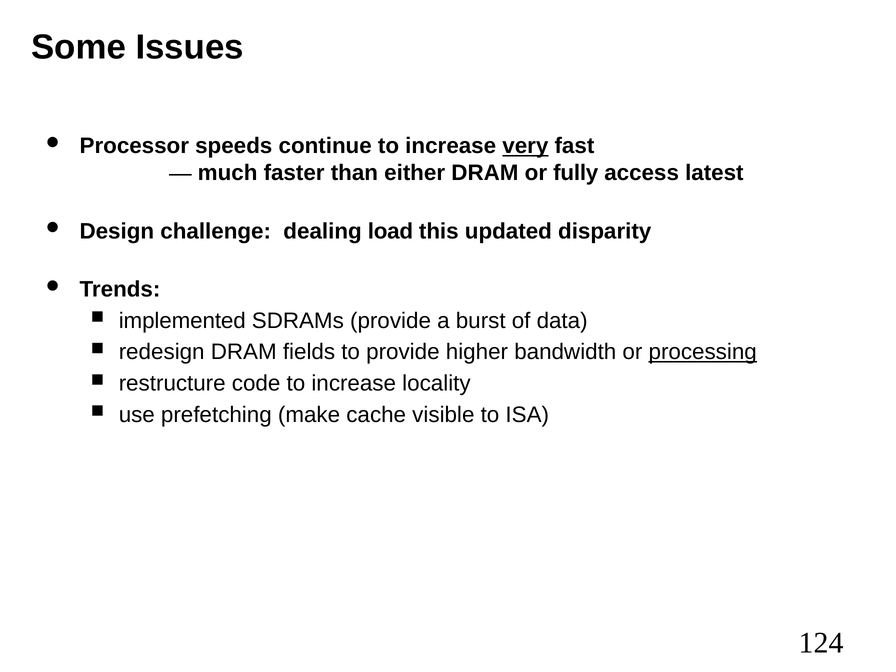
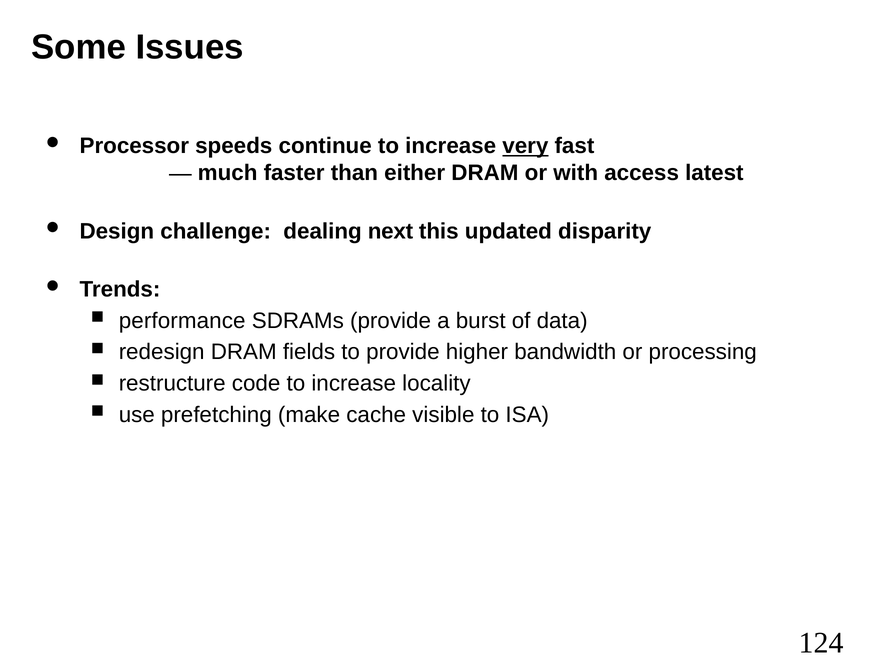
fully: fully -> with (576, 173)
load: load -> next (390, 231)
implemented: implemented -> performance (182, 321)
processing underline: present -> none (703, 352)
